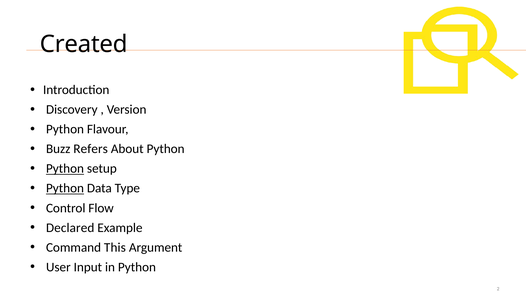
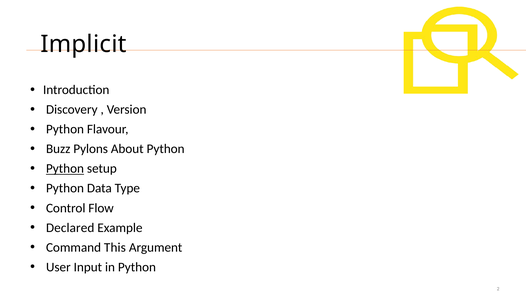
Created: Created -> Implicit (83, 44)
Refers: Refers -> Pylons (91, 149)
Python underline: present -> none (65, 188)
